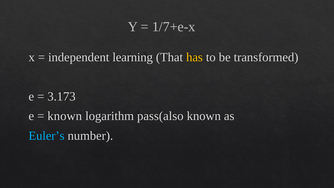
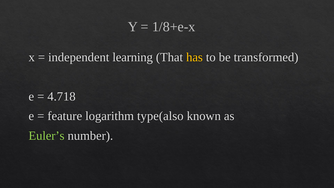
1/7+e-x: 1/7+e-x -> 1/8+e-x (174, 27)
3.173: 3.173 -> 4.718 (62, 96)
known: known -> feature (65, 116)
pass(also: pass(also -> type(also (160, 116)
Euler’s colour: light blue -> light green (47, 136)
